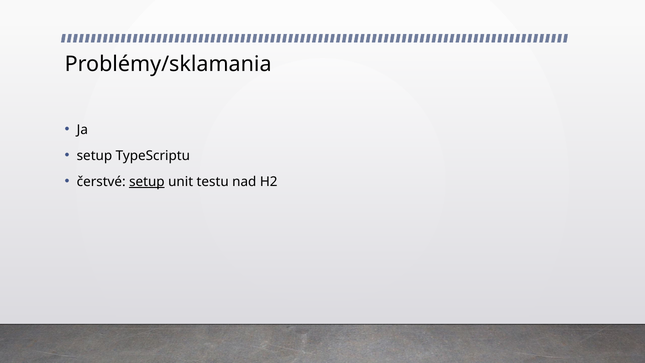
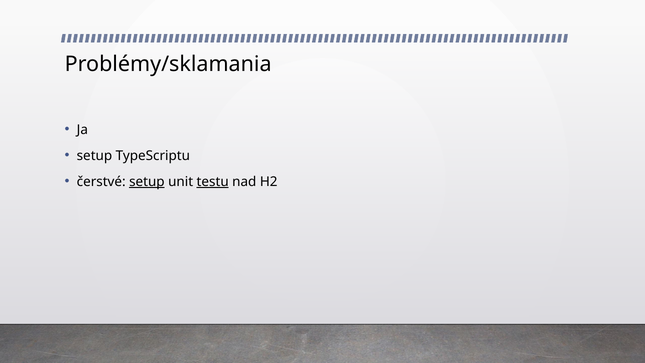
testu underline: none -> present (213, 182)
